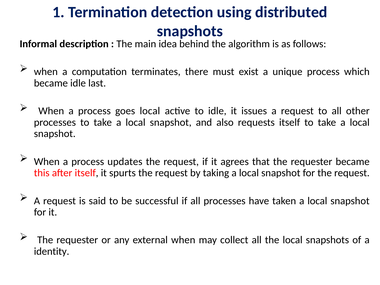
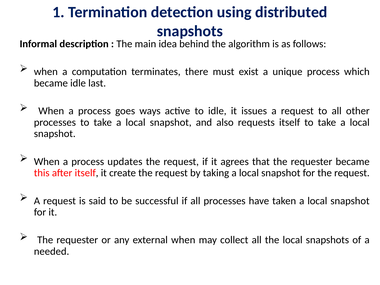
goes local: local -> ways (150, 111)
spurts: spurts -> create (123, 173)
identity: identity -> needed (52, 251)
